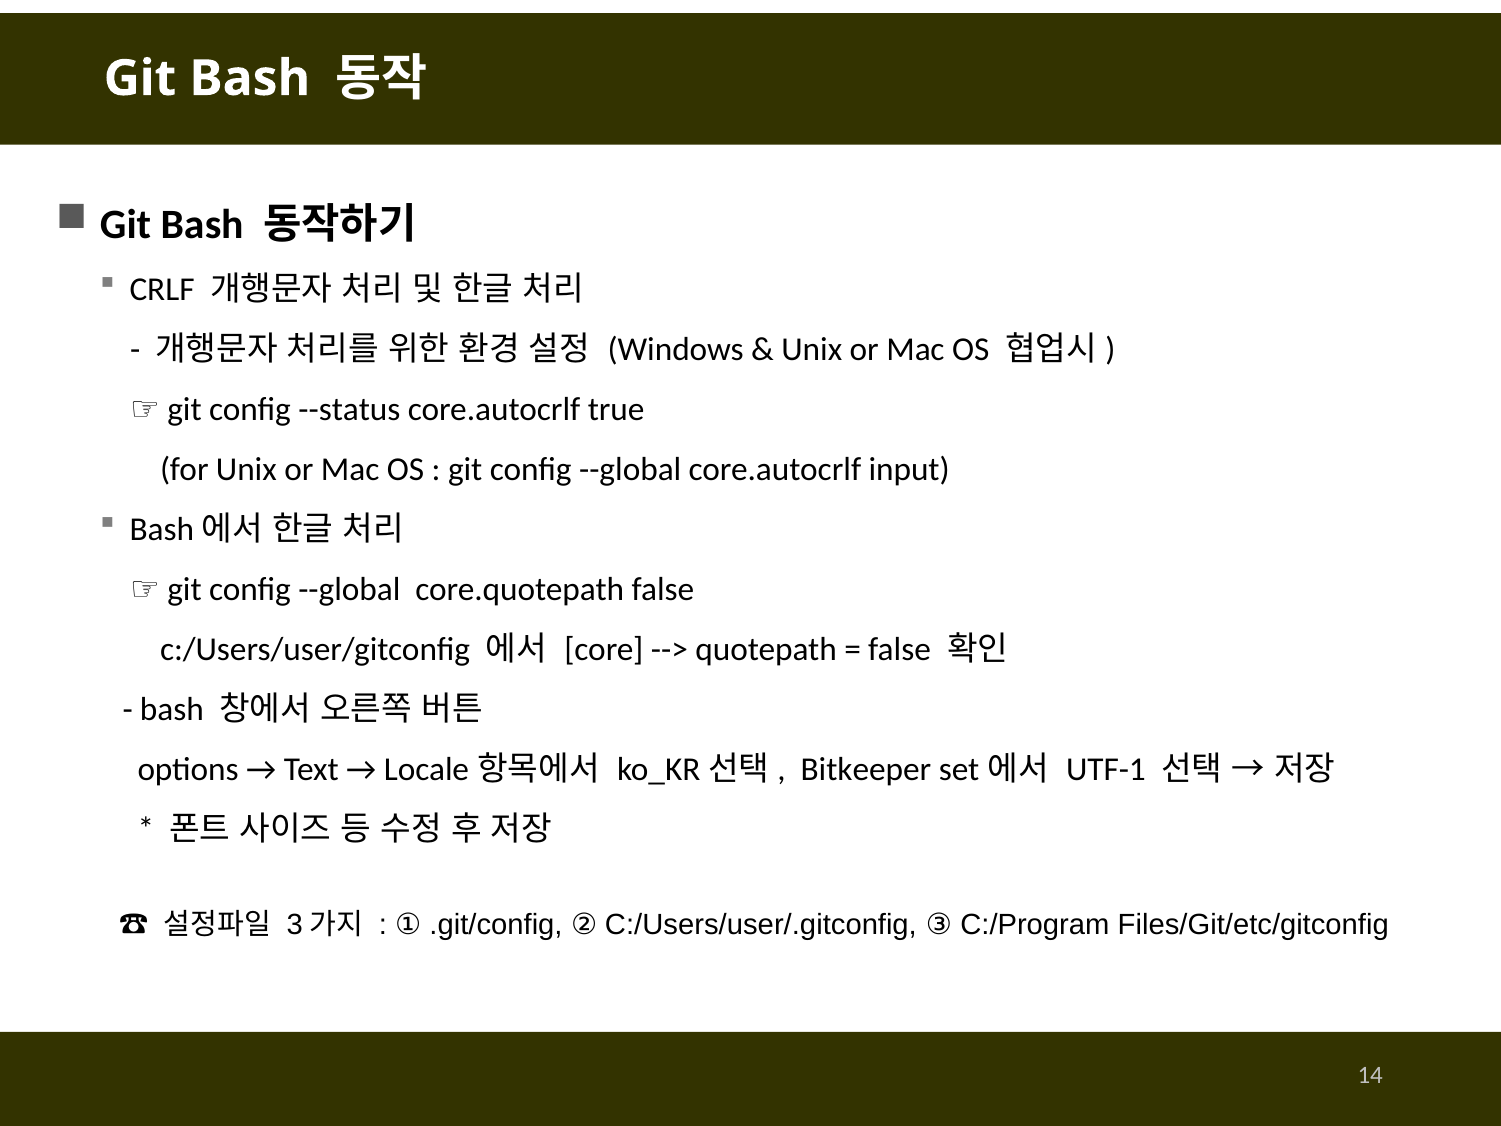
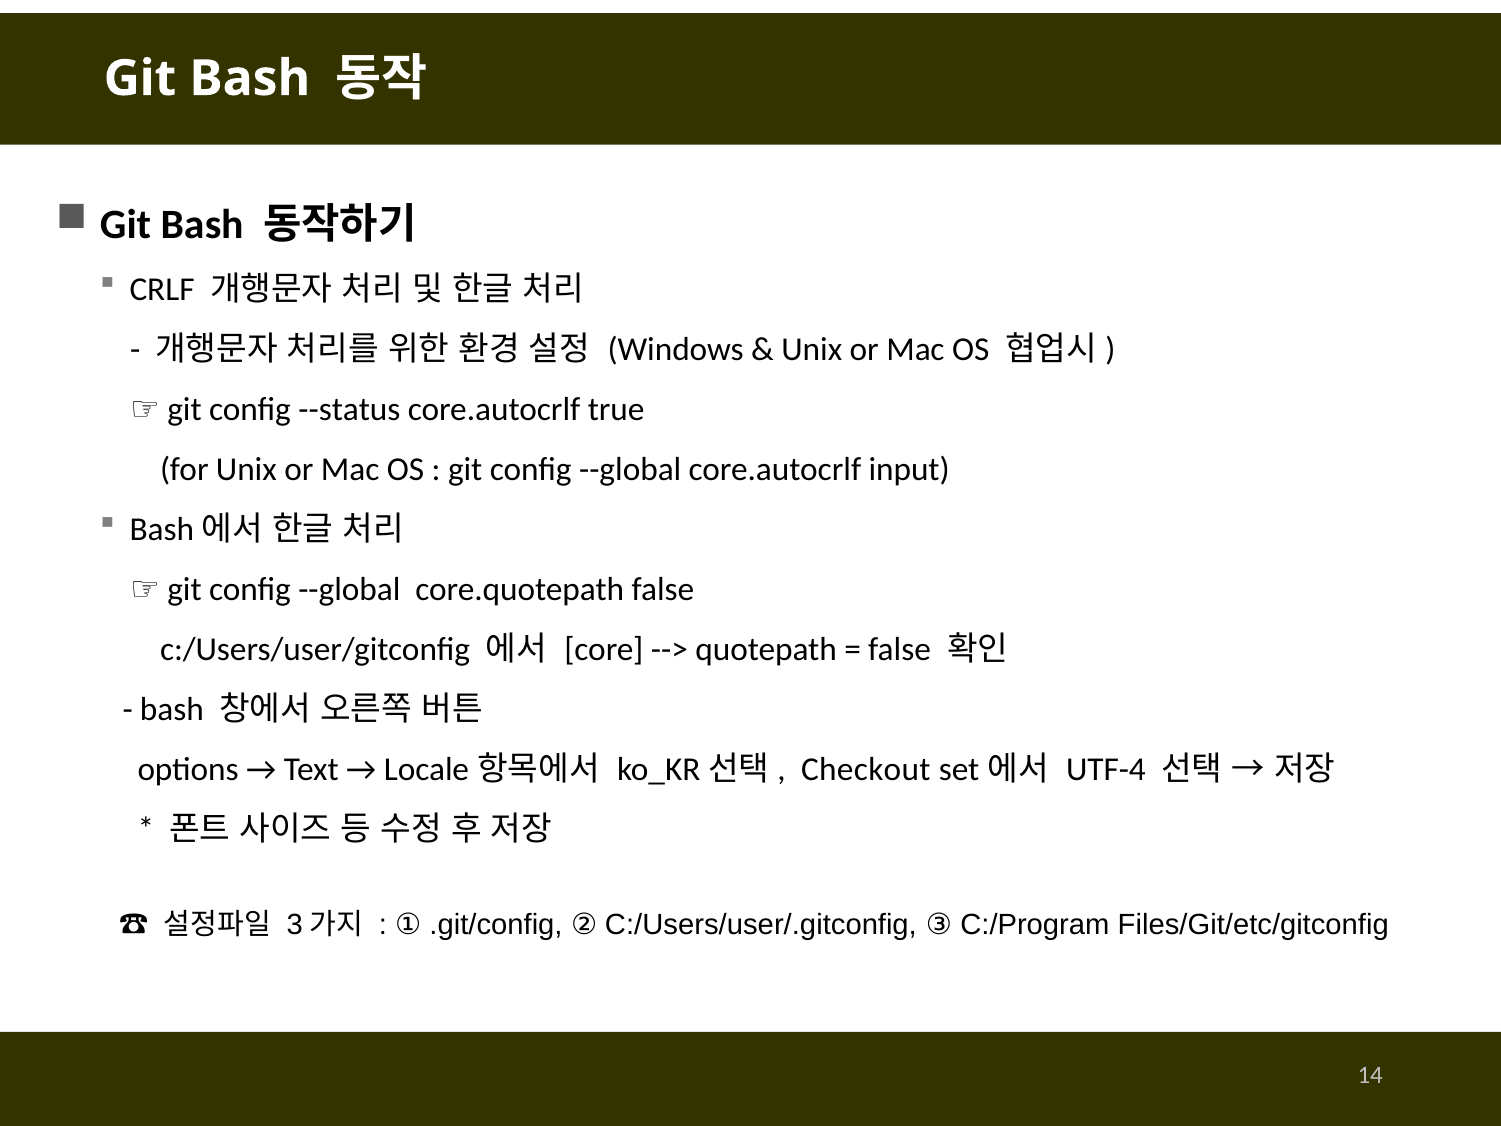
Bitkeeper: Bitkeeper -> Checkout (866, 769)
UTF-1: UTF-1 -> UTF-4 (1106, 769)
